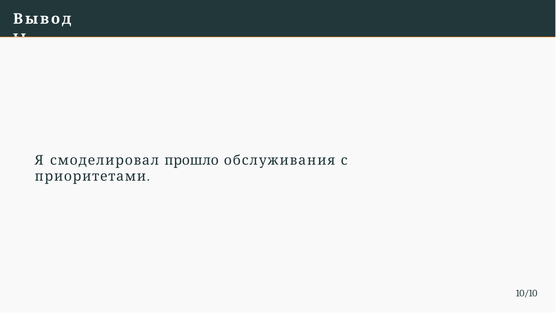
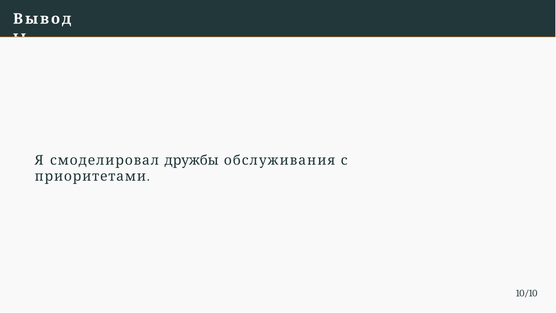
прошло: прошло -> дружбы (192, 160)
